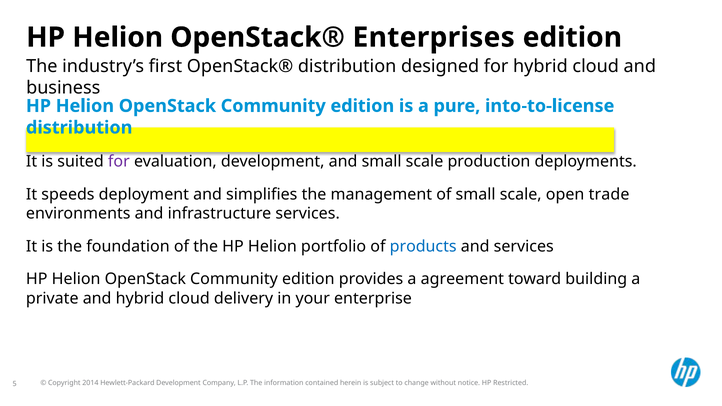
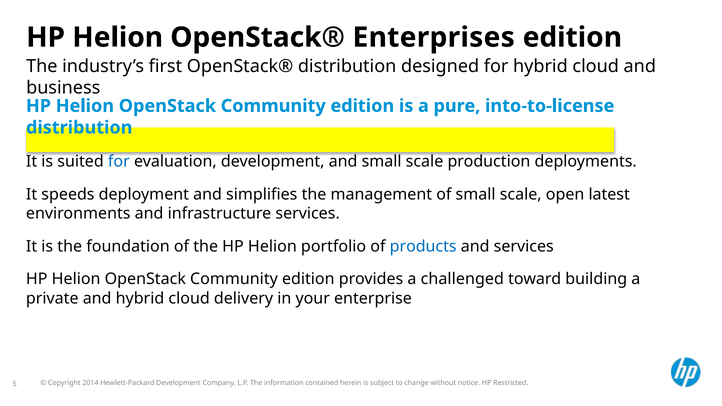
for colour: purple -> blue (119, 161)
trade: trade -> latest (609, 194)
agreement: agreement -> challenged (462, 279)
